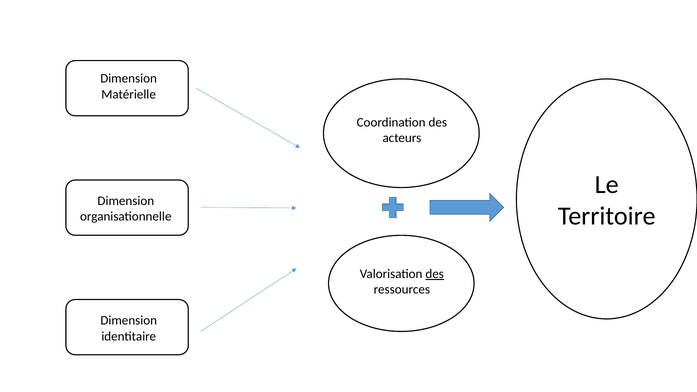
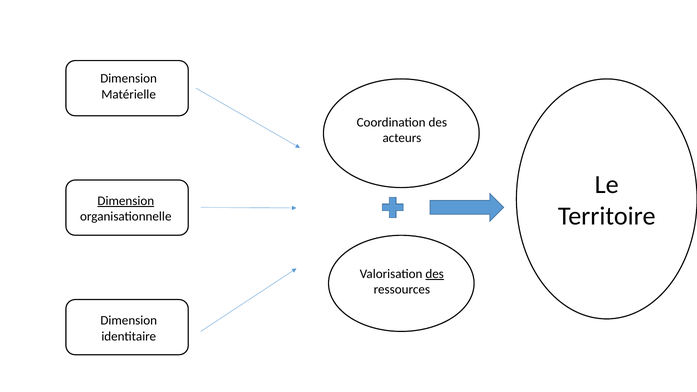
Dimension underline: none -> present (126, 201)
